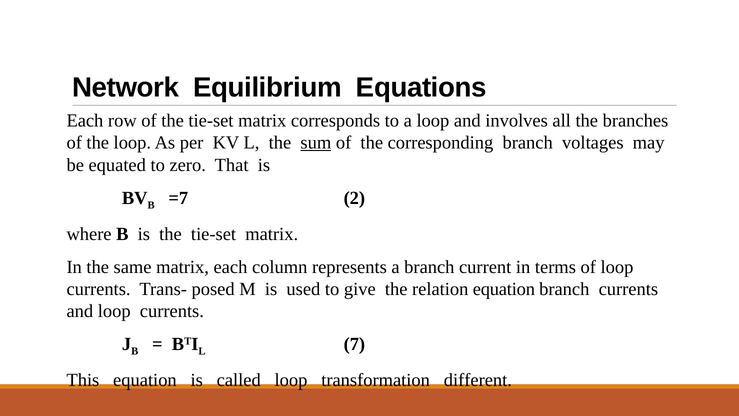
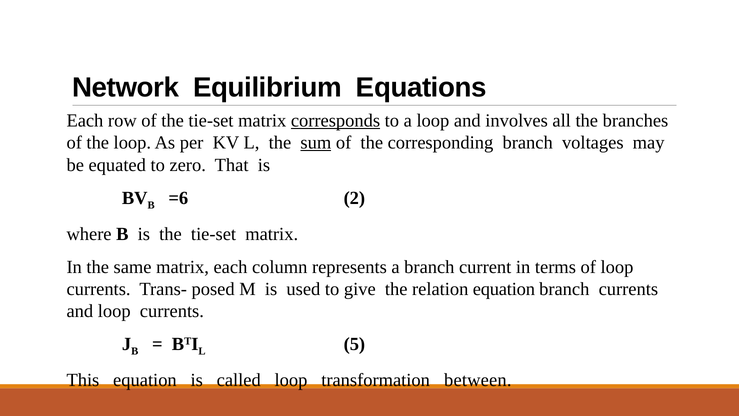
corresponds underline: none -> present (336, 120)
=7: =7 -> =6 (178, 198)
7: 7 -> 5 (354, 344)
different: different -> between (478, 380)
